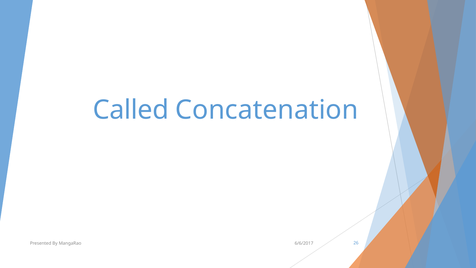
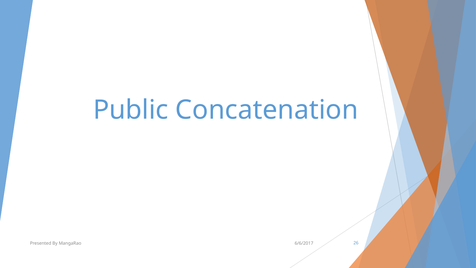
Called: Called -> Public (131, 110)
